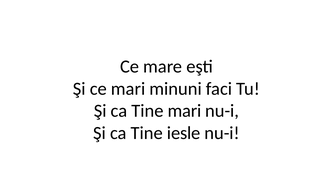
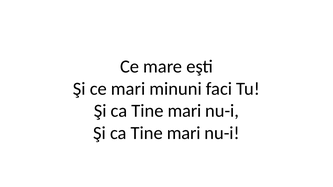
iesle: iesle -> mari (184, 133)
